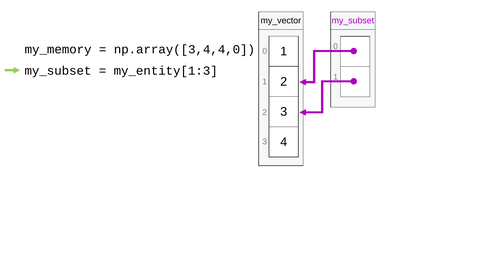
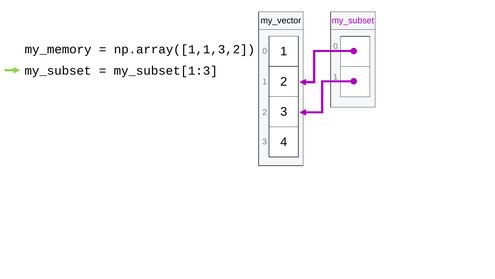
np.array([3,4,4,0: np.array([3,4,4,0 -> np.array([1,1,3,2 (184, 49)
my_entity[1:3: my_entity[1:3 -> my_subset[1:3 (166, 70)
